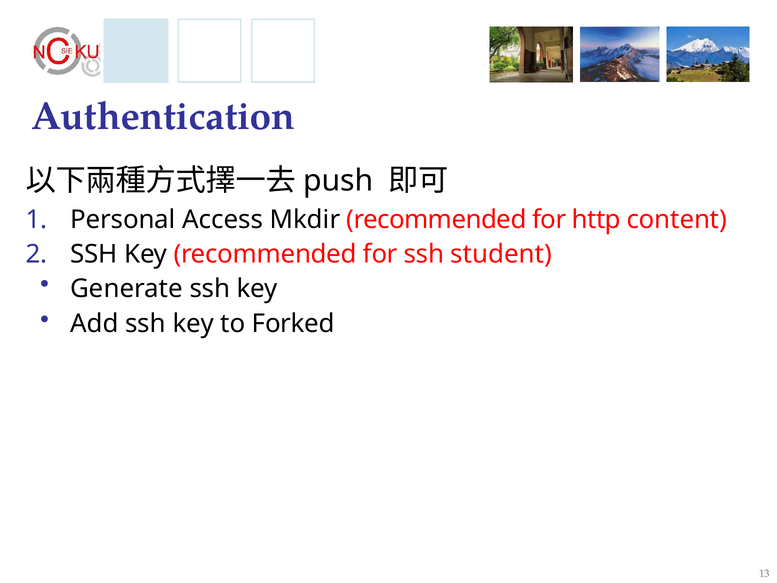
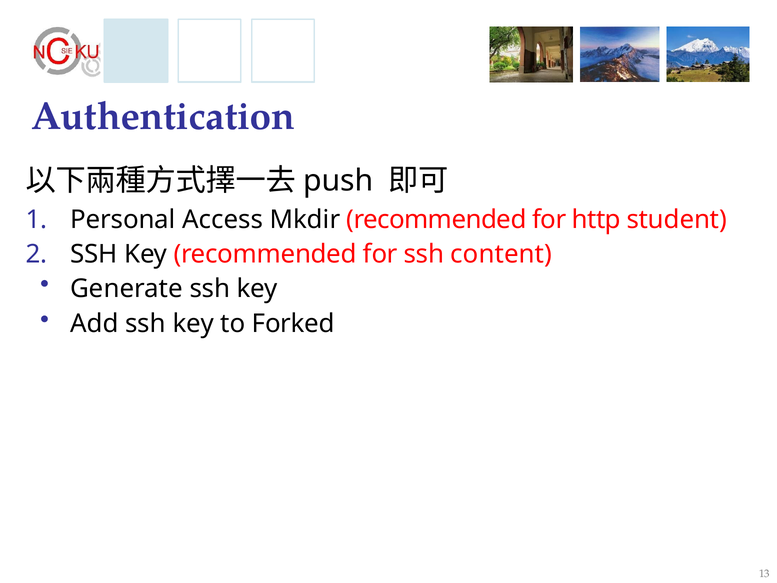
content: content -> student (677, 220)
student: student -> content (501, 254)
